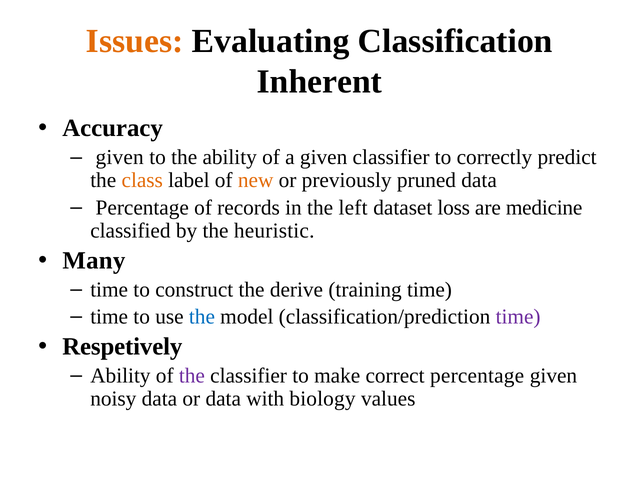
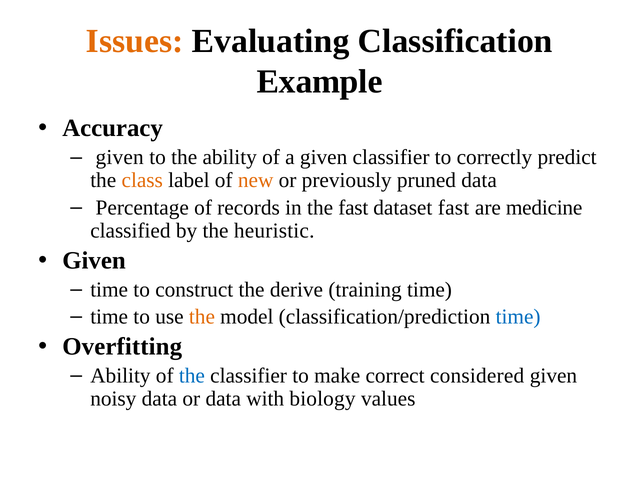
Inherent: Inherent -> Example (320, 82)
the left: left -> fast (353, 208)
dataset loss: loss -> fast (454, 208)
Many: Many -> Given (94, 261)
the colour: blue -> orange (202, 317)
time colour: purple -> blue (518, 317)
Respetively: Respetively -> Overfitting (122, 347)
the colour: purple -> blue (192, 376)
correct percentage: percentage -> considered (477, 376)
